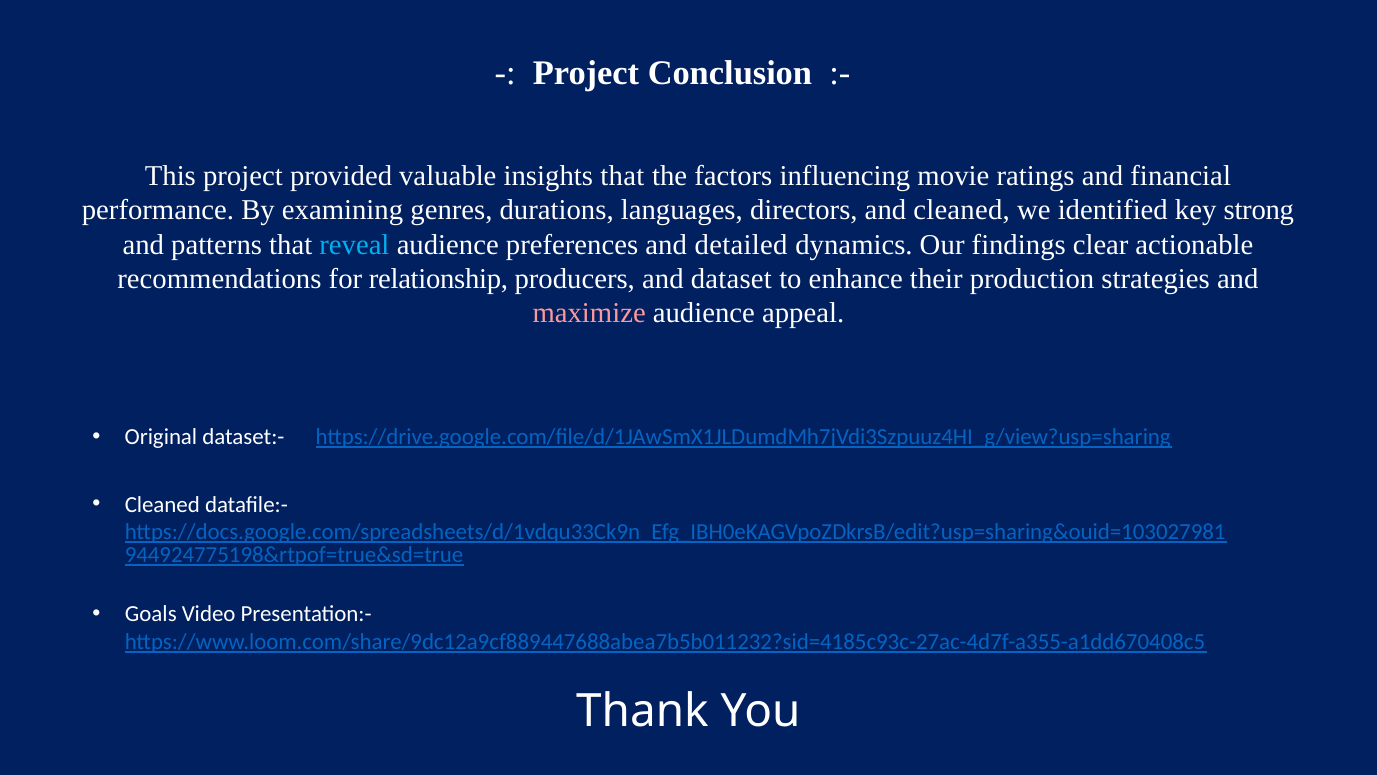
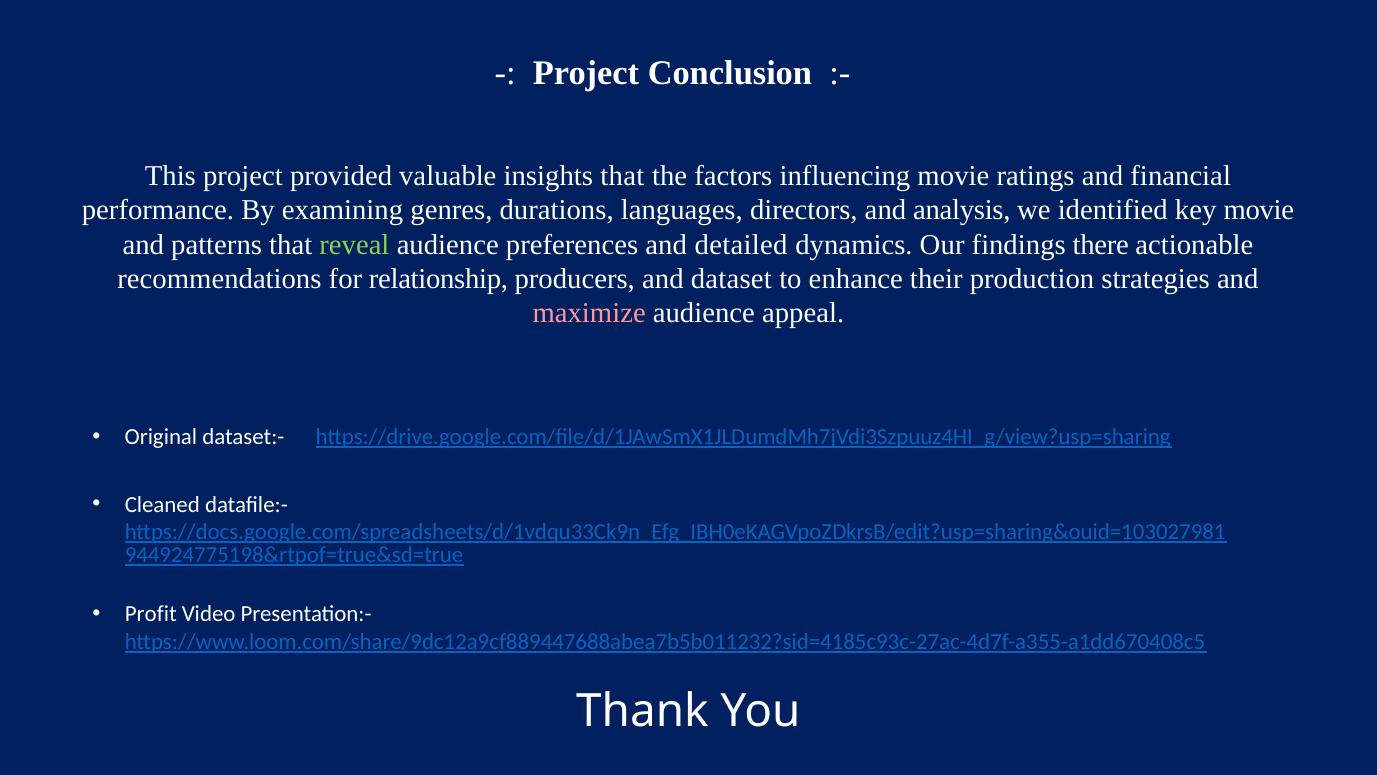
and cleaned: cleaned -> analysis (962, 210)
key strong: strong -> movie (1259, 210)
reveal colour: light blue -> light green (354, 244)
clear: clear -> there (1101, 244)
Goals: Goals -> Profit (151, 614)
